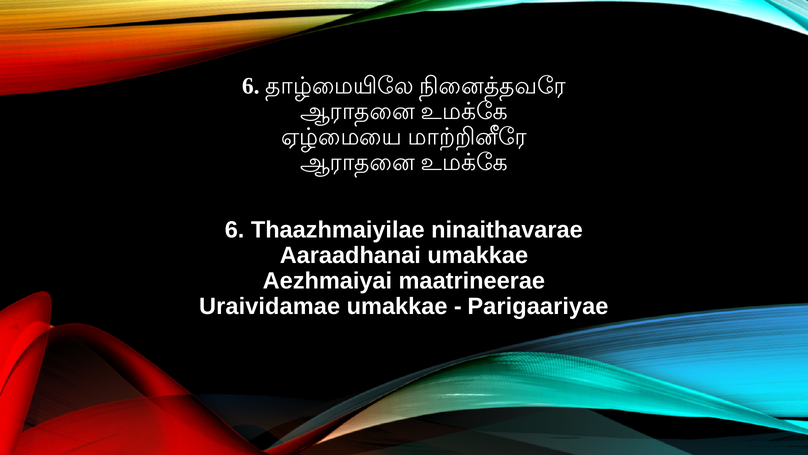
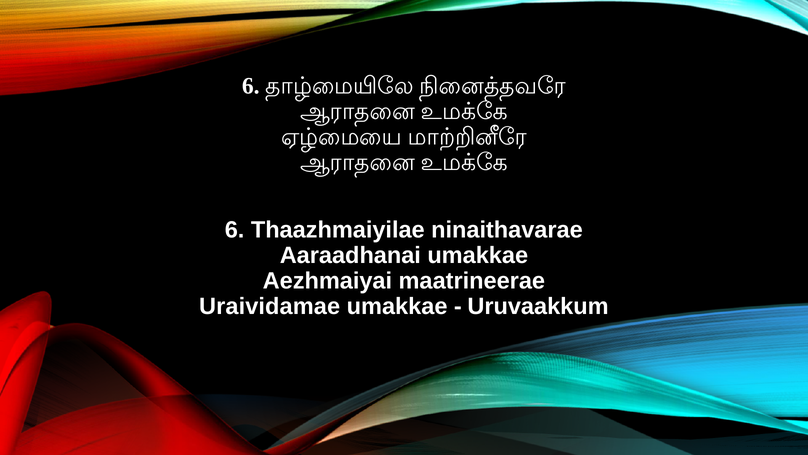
Parigaariyae: Parigaariyae -> Uruvaakkum (538, 306)
